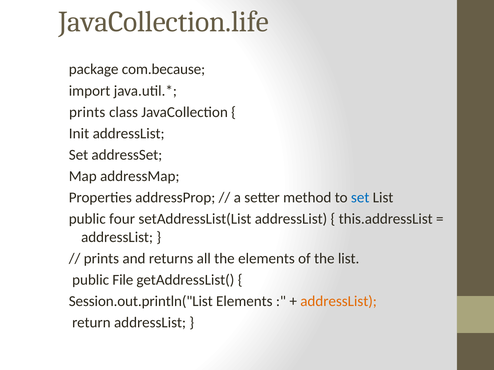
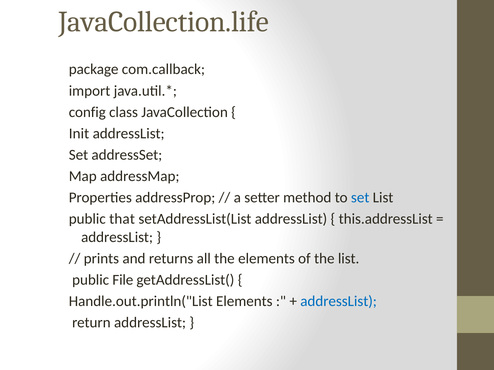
com.because: com.because -> com.callback (163, 69)
prints: prints -> config (87, 112)
four: four -> that (122, 219)
Session.out.println("List: Session.out.println("List -> Handle.out.println("List (141, 302)
addressList colour: orange -> blue (339, 302)
